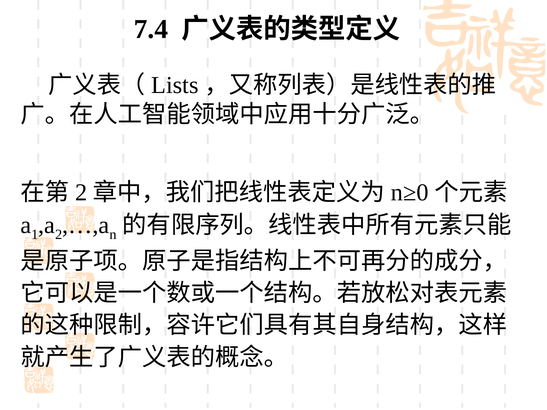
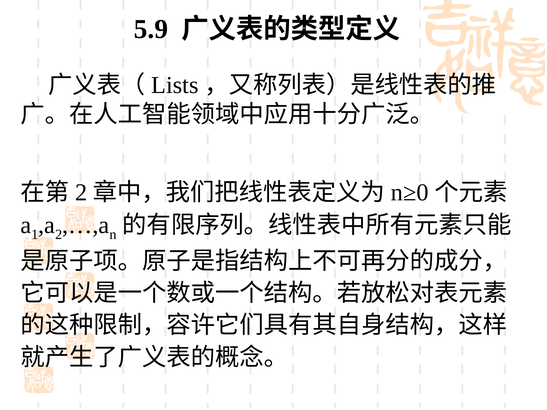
7.4: 7.4 -> 5.9 (151, 29)
